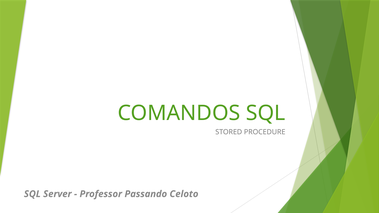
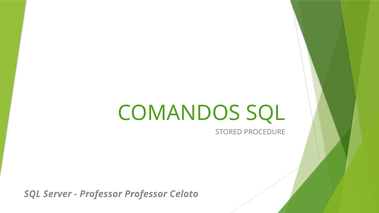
Professor Passando: Passando -> Professor (146, 194)
